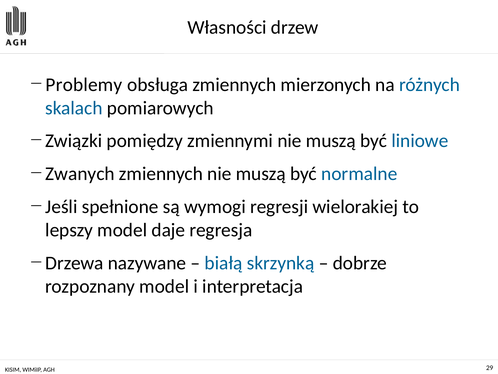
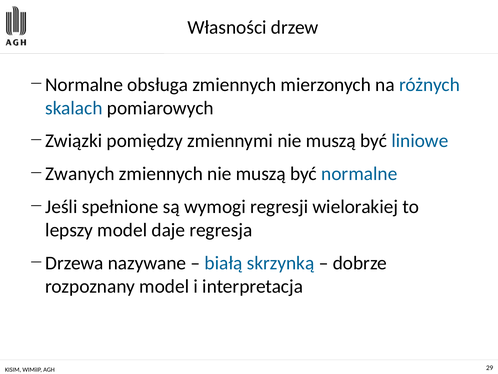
Problemy: Problemy -> Normalne (84, 85)
